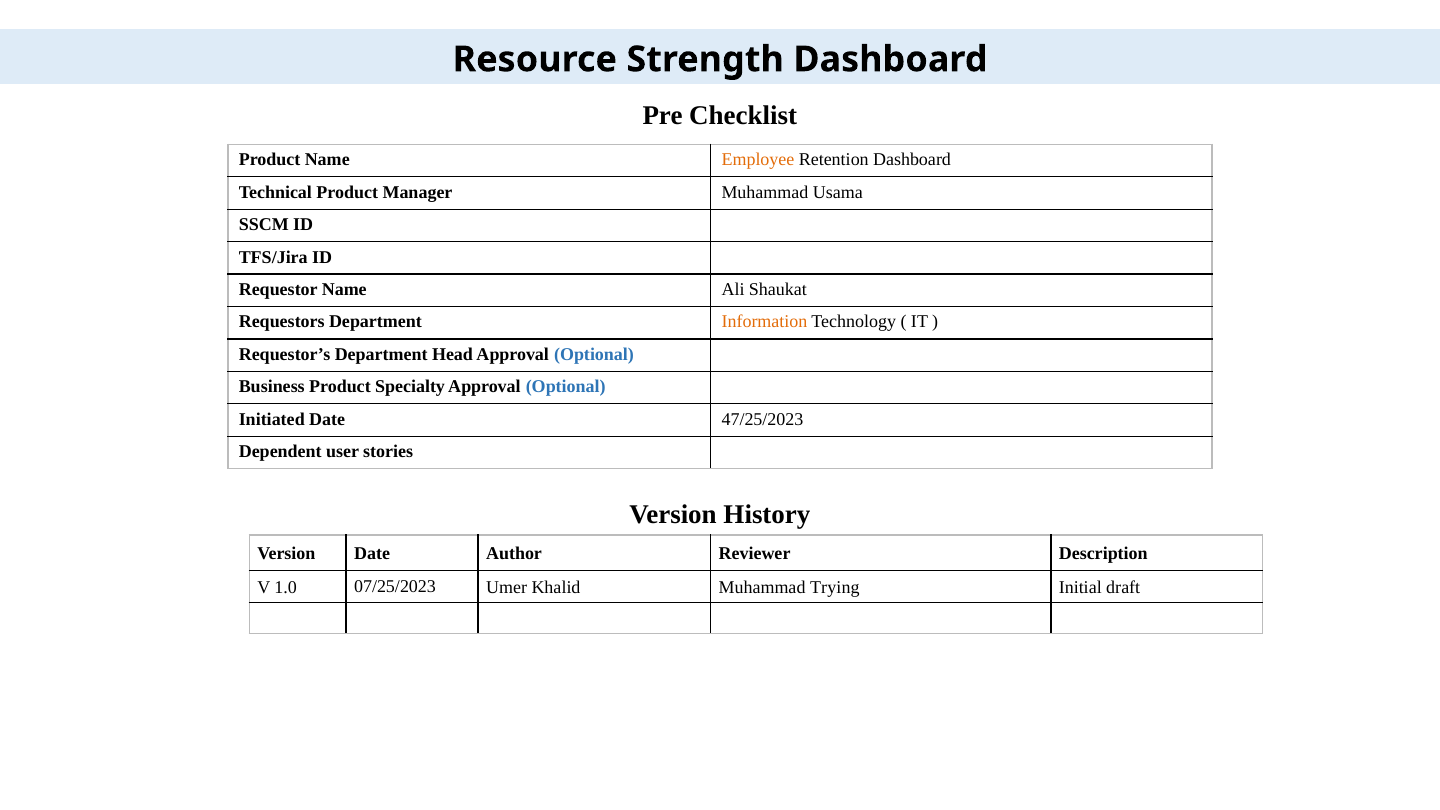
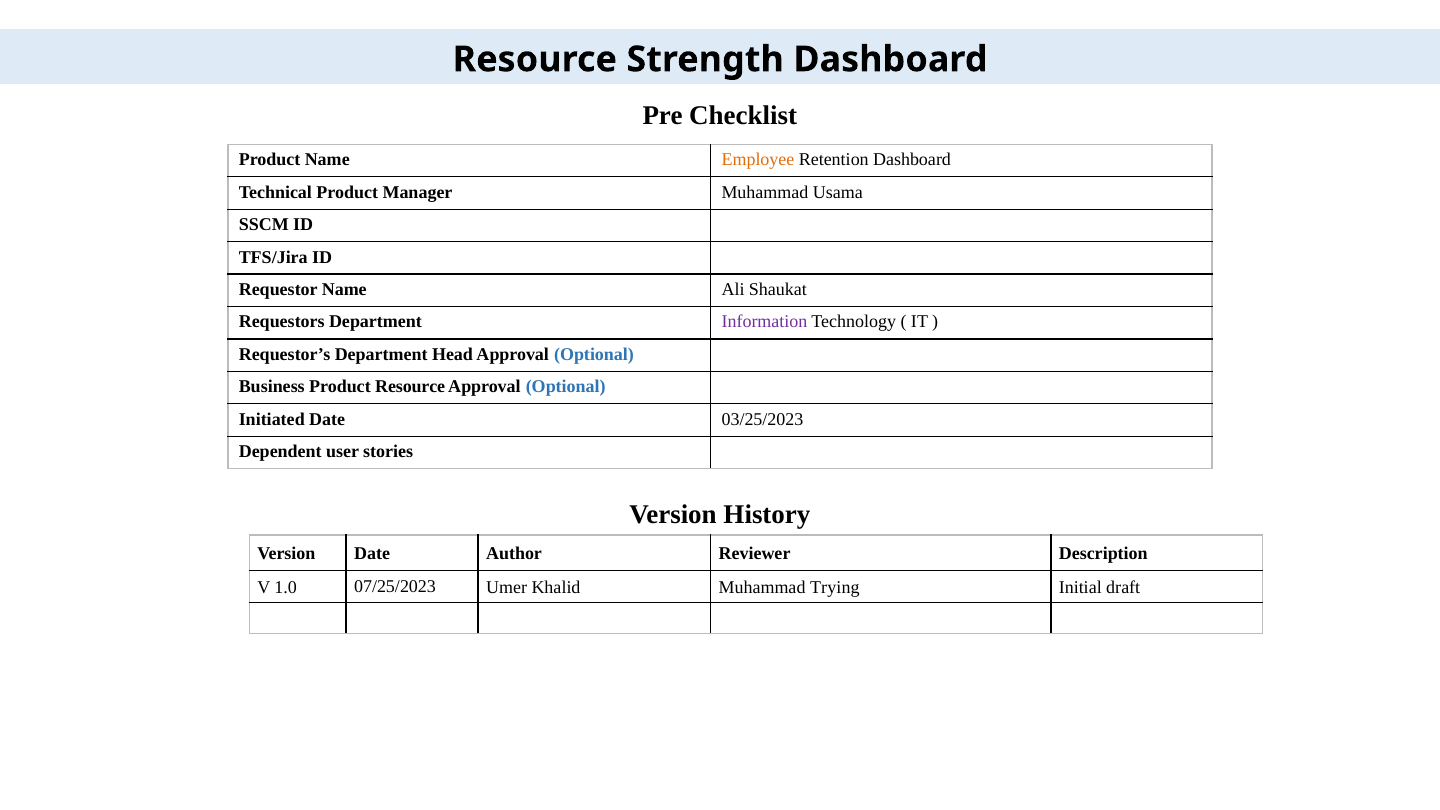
Information colour: orange -> purple (764, 322)
Product Specialty: Specialty -> Resource (410, 387)
47/25/2023: 47/25/2023 -> 03/25/2023 (762, 419)
